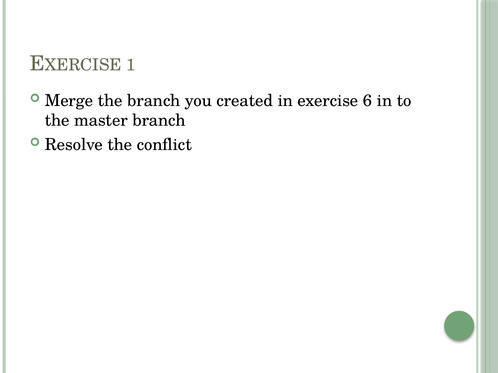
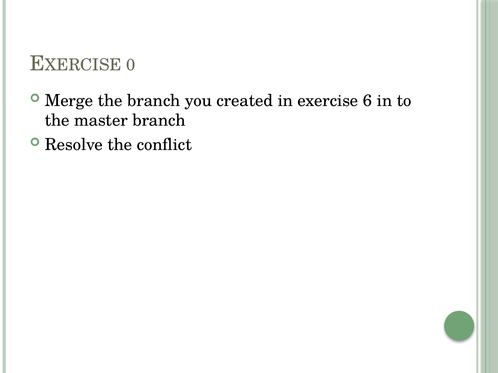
1: 1 -> 0 (131, 65)
